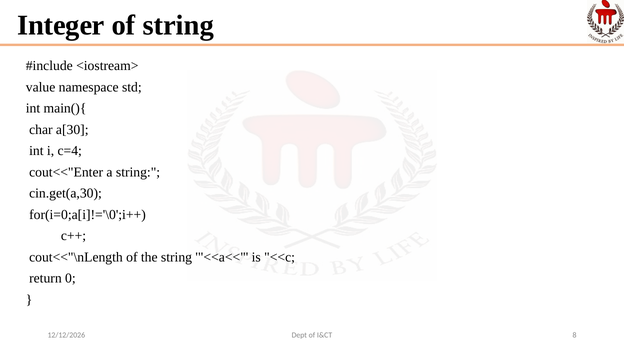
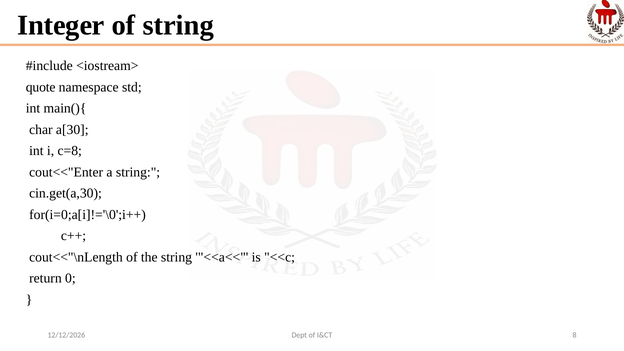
value: value -> quote (41, 87)
c=4: c=4 -> c=8 (70, 151)
